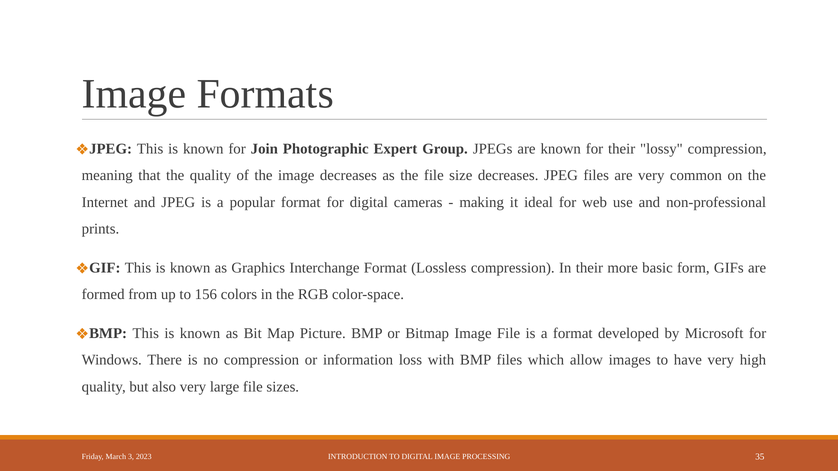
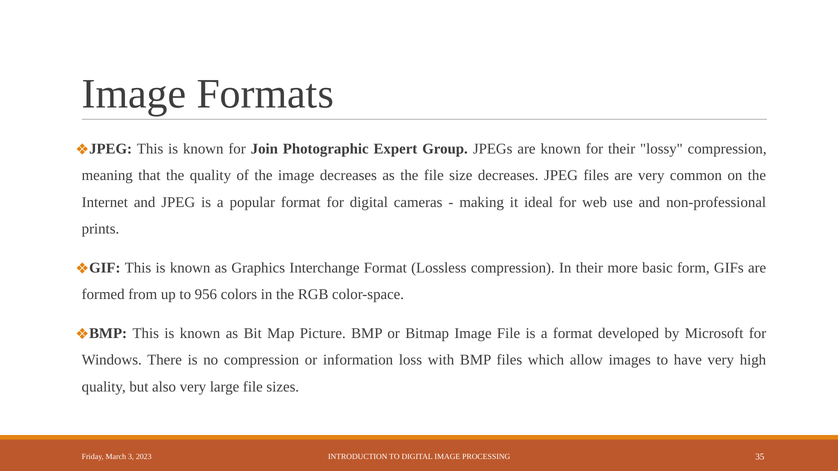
156: 156 -> 956 (206, 295)
